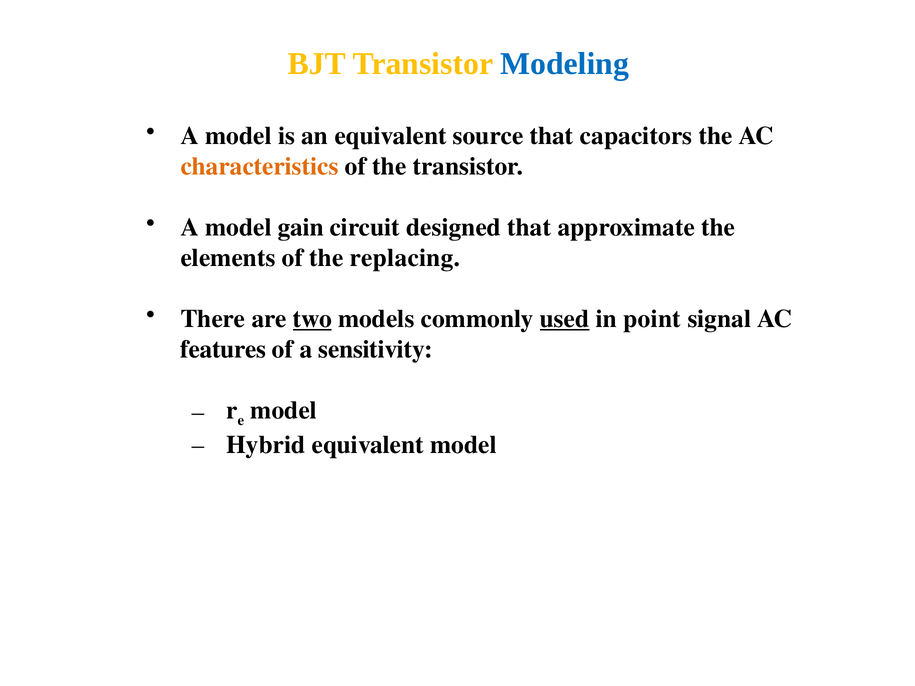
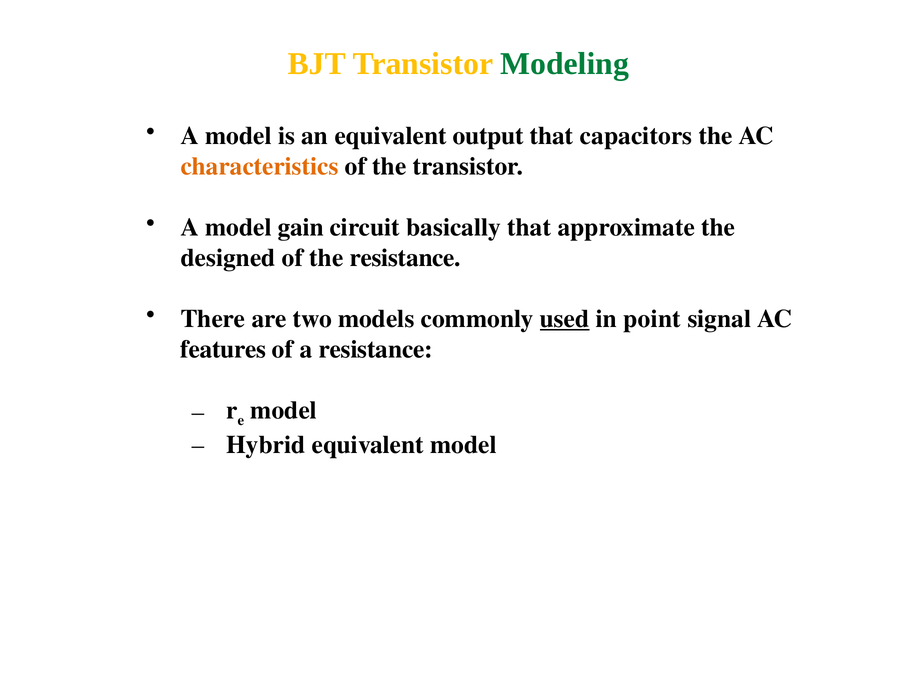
Modeling colour: blue -> green (565, 64)
source: source -> output (488, 136)
designed: designed -> basically (454, 227)
elements: elements -> designed (228, 258)
the replacing: replacing -> resistance (405, 258)
two underline: present -> none (312, 319)
a sensitivity: sensitivity -> resistance (376, 350)
